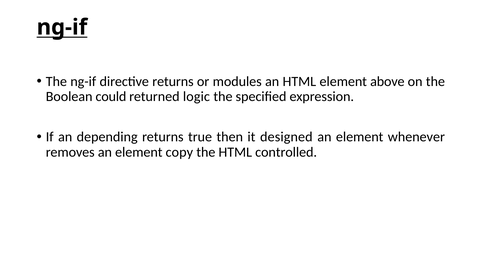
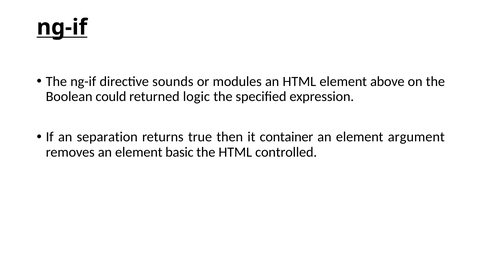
directive returns: returns -> sounds (173, 81)
depending: depending -> separation (107, 137)
designed: designed -> container (286, 137)
whenever: whenever -> argument (416, 137)
copy: copy -> basic (179, 152)
